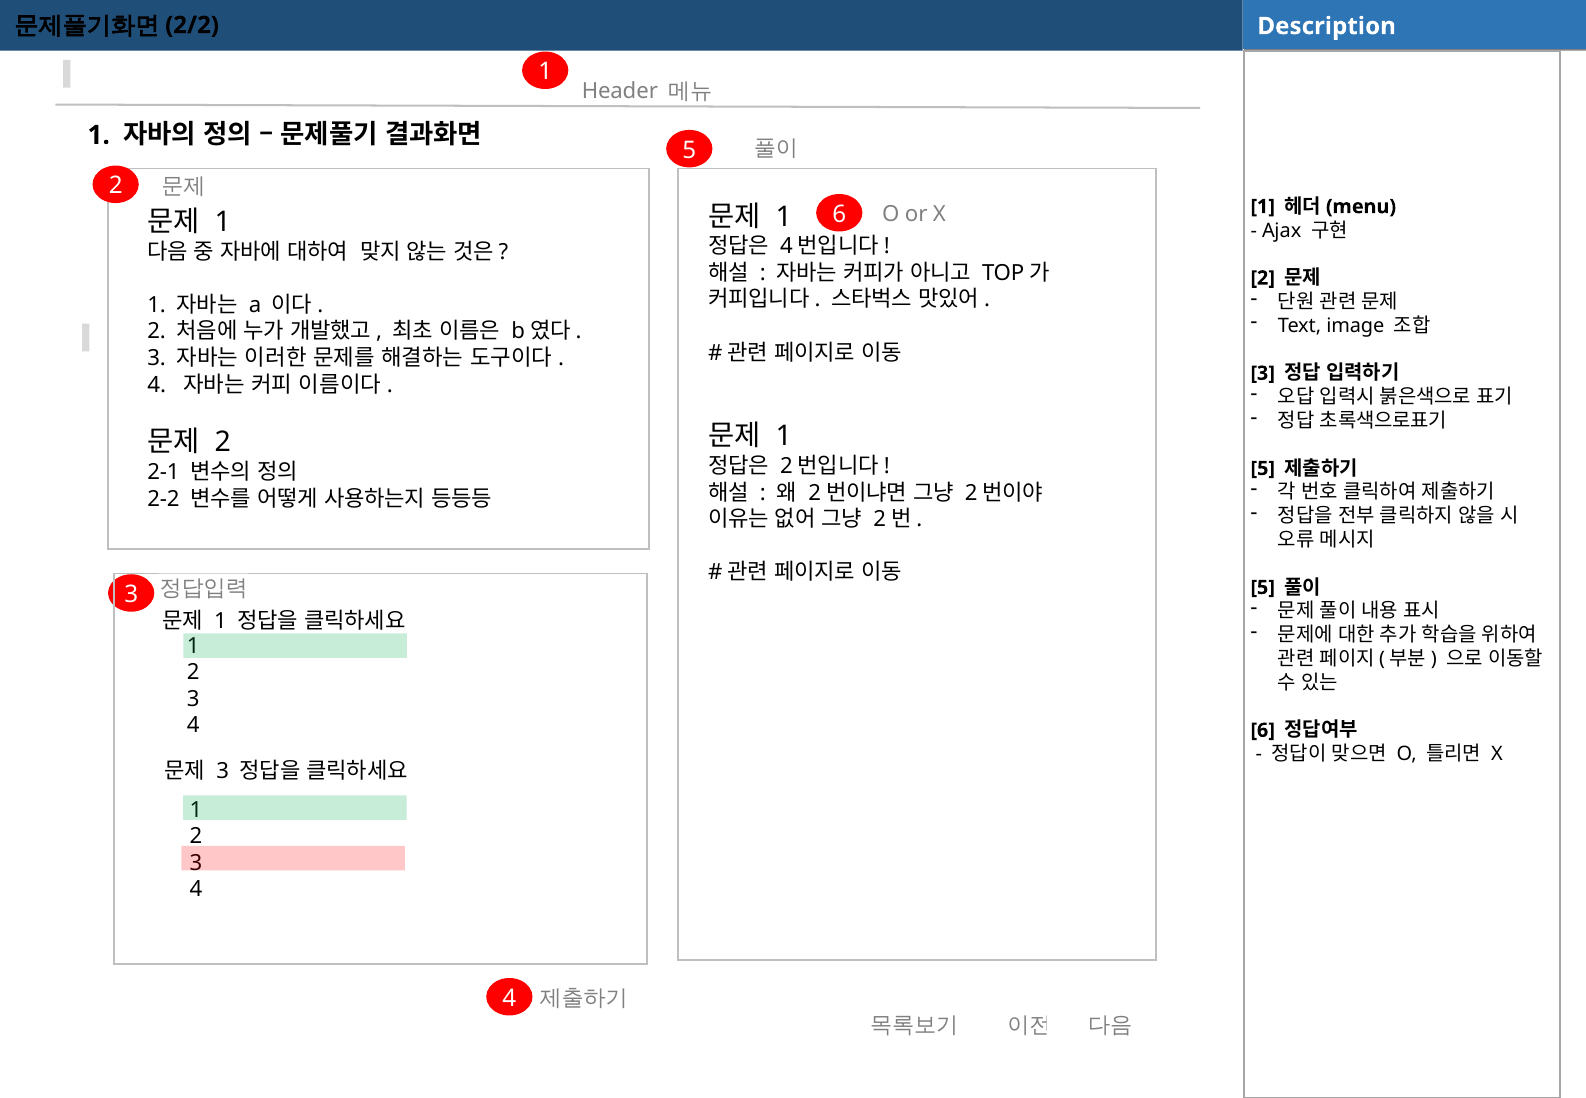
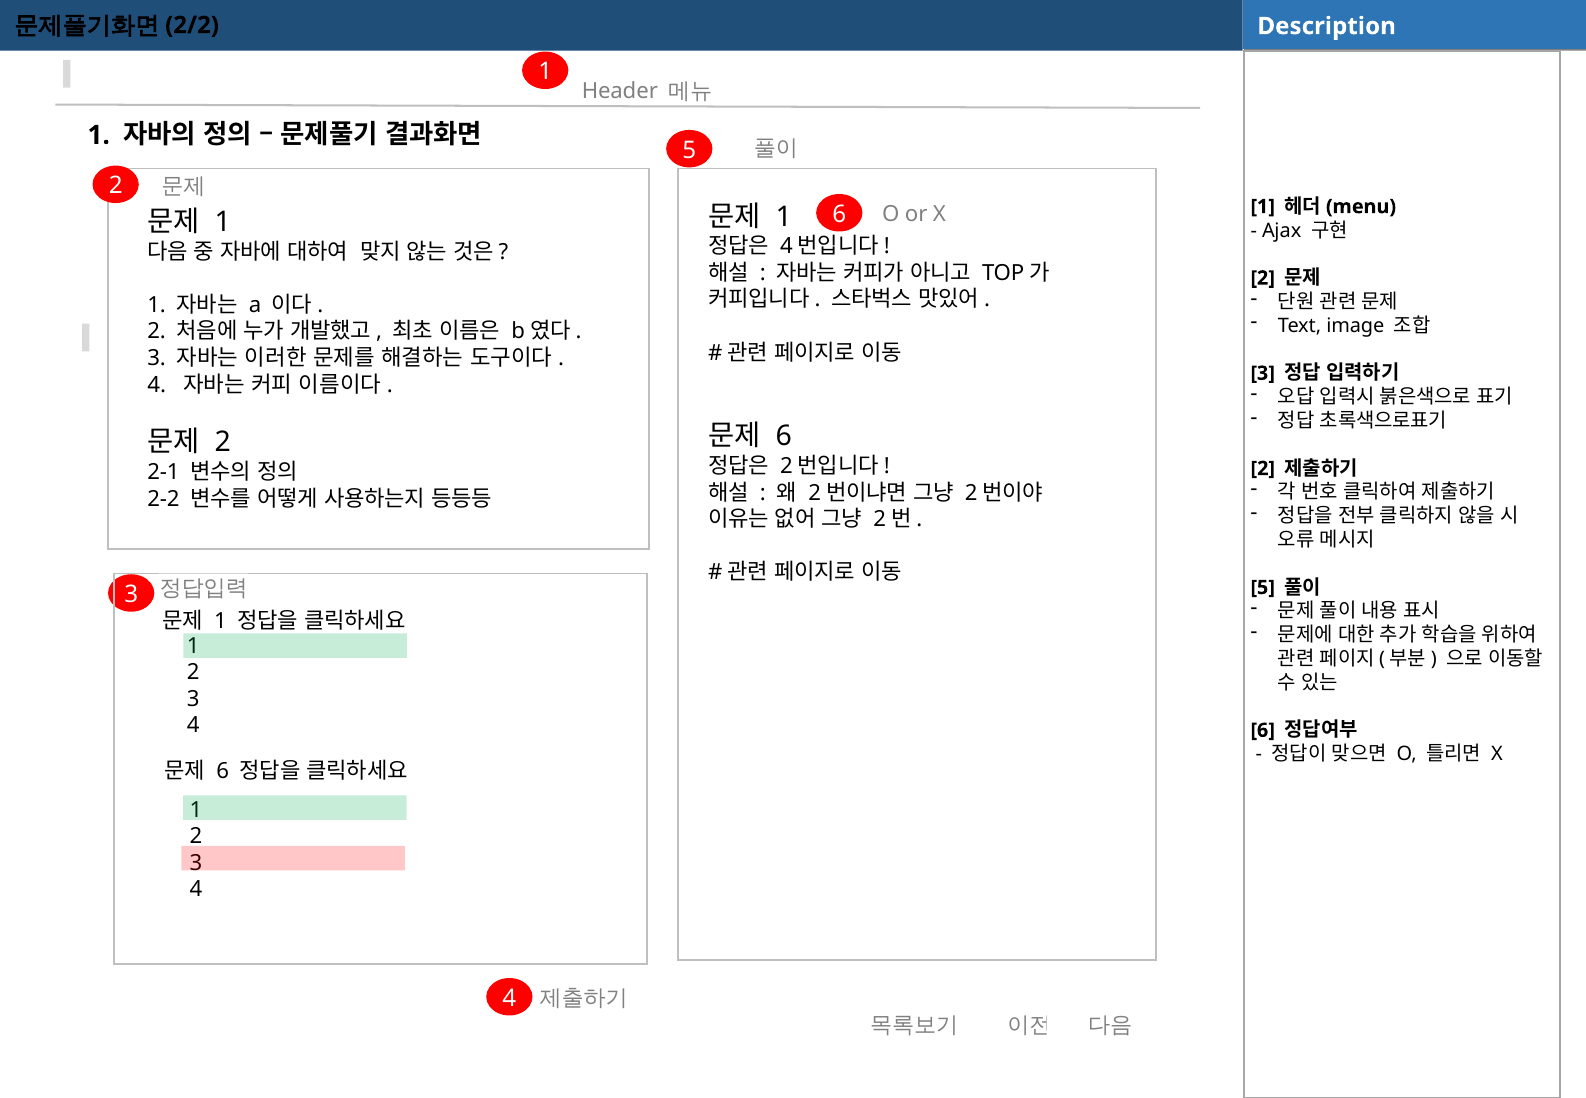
1: 1 -> 6 (784, 437)
5: 5 -> 2 (1263, 468)
3: 3 -> 6 (223, 771)
